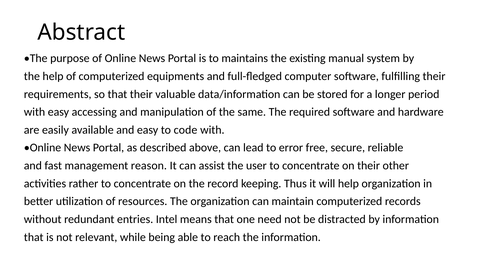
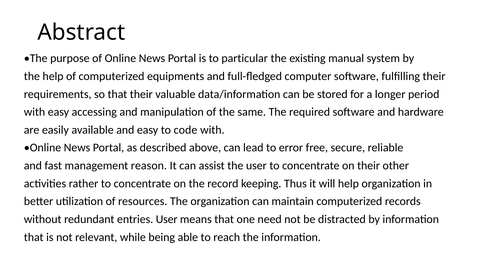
maintains: maintains -> particular (245, 58)
entries Intel: Intel -> User (167, 219)
